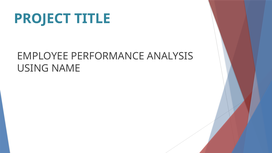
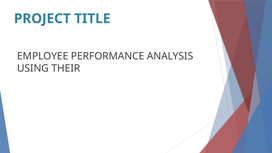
NAME: NAME -> THEIR (66, 68)
